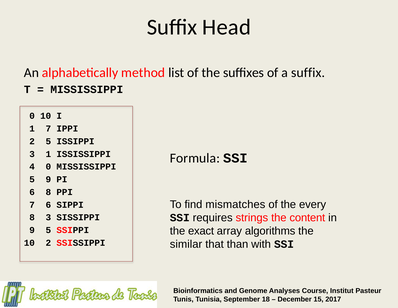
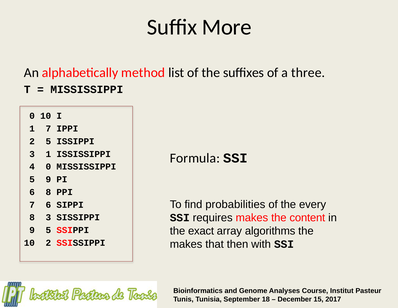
Head: Head -> More (227, 27)
a suffix: suffix -> three (308, 73)
mismatches: mismatches -> probabilities (235, 204)
requires strings: strings -> makes (252, 217)
similar: similar -> makes (186, 244)
than: than -> then (237, 244)
